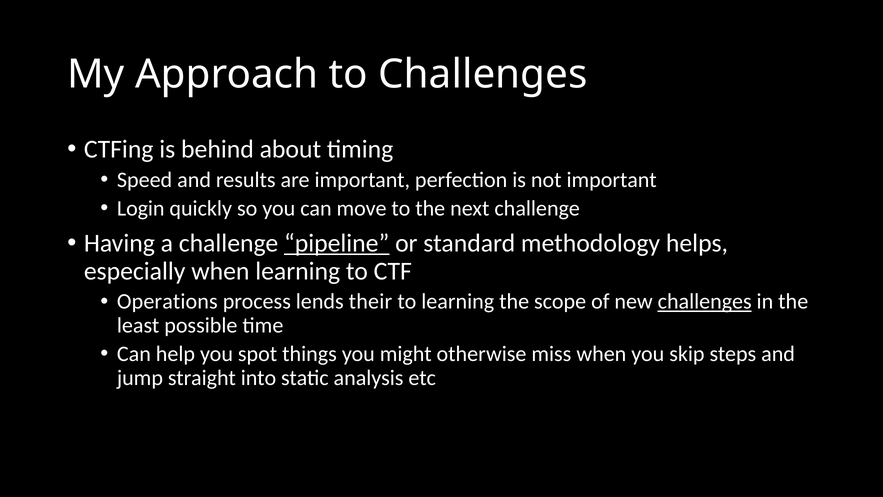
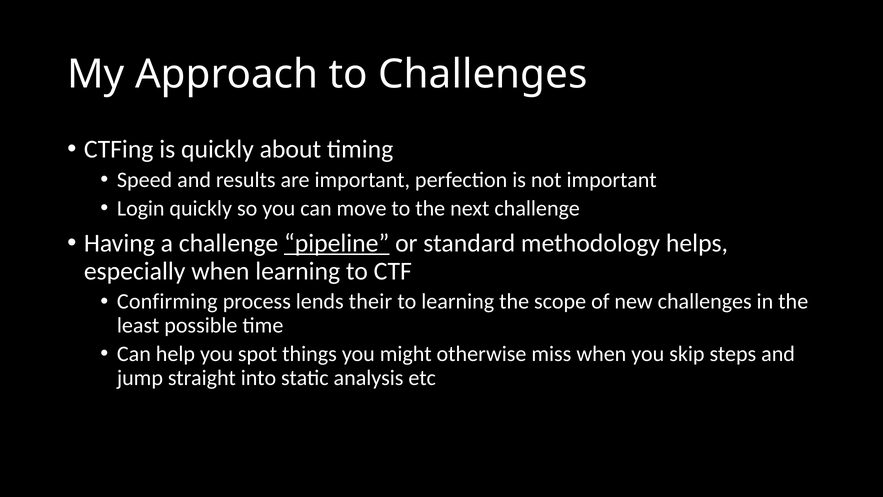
is behind: behind -> quickly (217, 149)
Operations: Operations -> Confirming (167, 301)
challenges underline: present -> none (705, 301)
